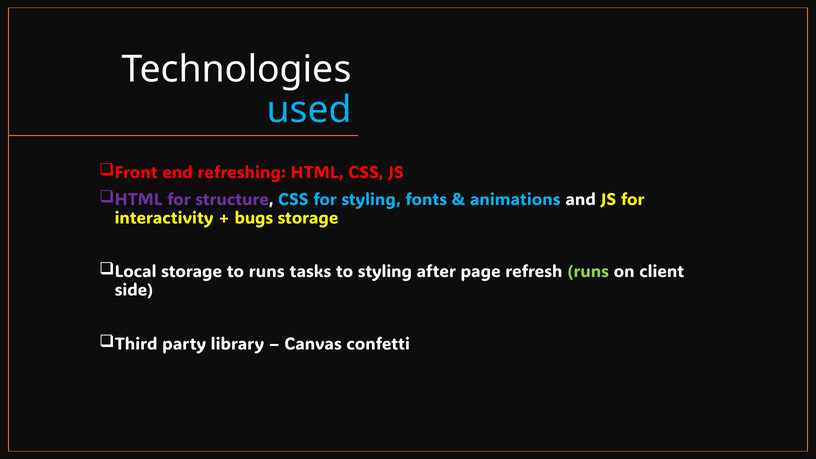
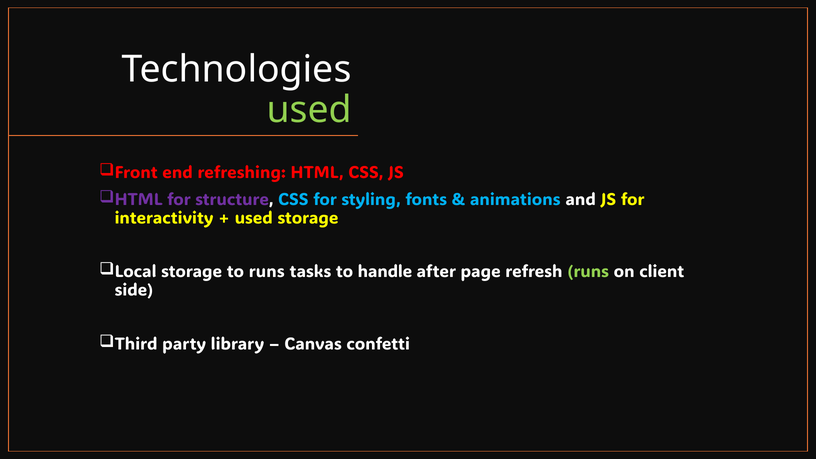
used colour: light blue -> light green (309, 110)
bugs: bugs -> used (254, 218)
to styling: styling -> handle (385, 272)
